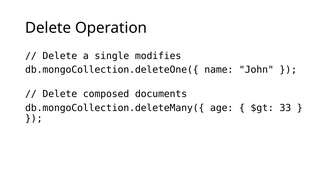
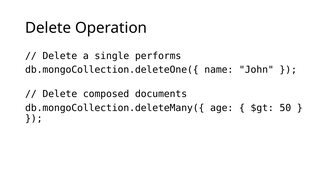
modifies: modifies -> performs (158, 56)
33: 33 -> 50 (285, 108)
